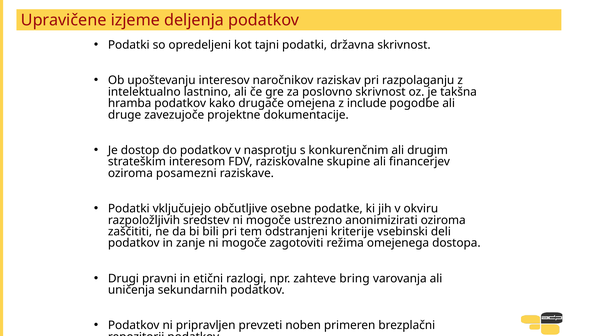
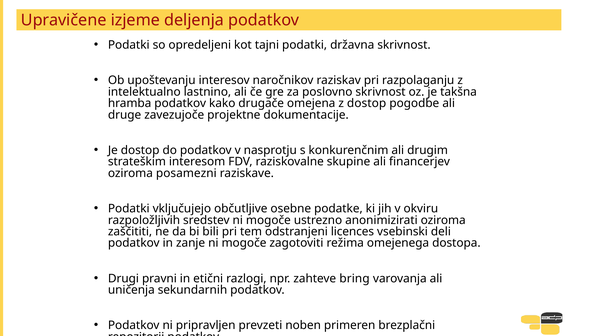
z include: include -> dostop (367, 103)
kriterije: kriterije -> licences (352, 231)
